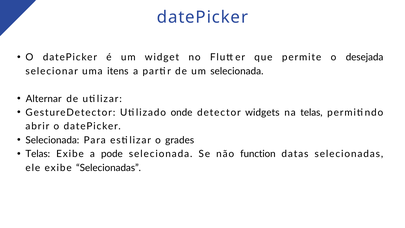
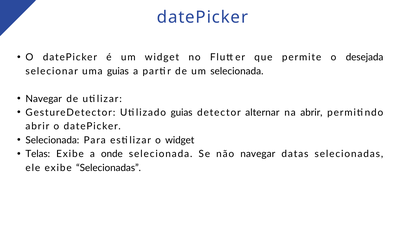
uma itens: itens -> guias (118, 71)
Alternar: Alternar -> Navegar (44, 99)
Utilizado onde: onde -> guias (182, 112)
widgets: widgets -> alternar (262, 112)
na telas: telas -> abrir (311, 112)
o grades: grades -> widget (180, 140)
pode: pode -> onde (112, 154)
não function: function -> navegar (258, 154)
